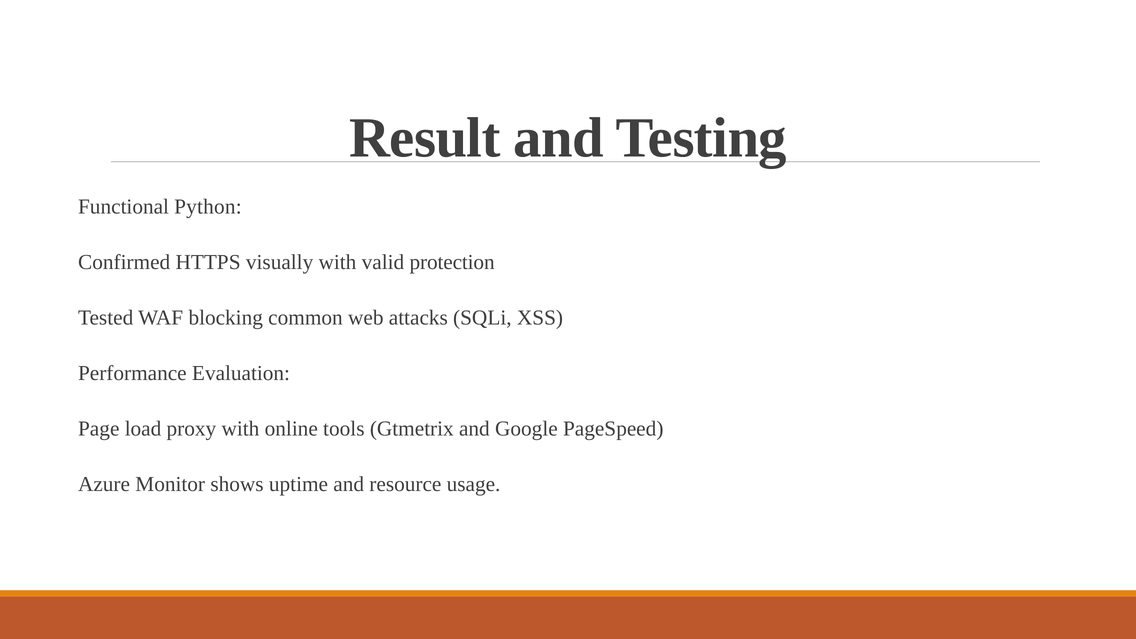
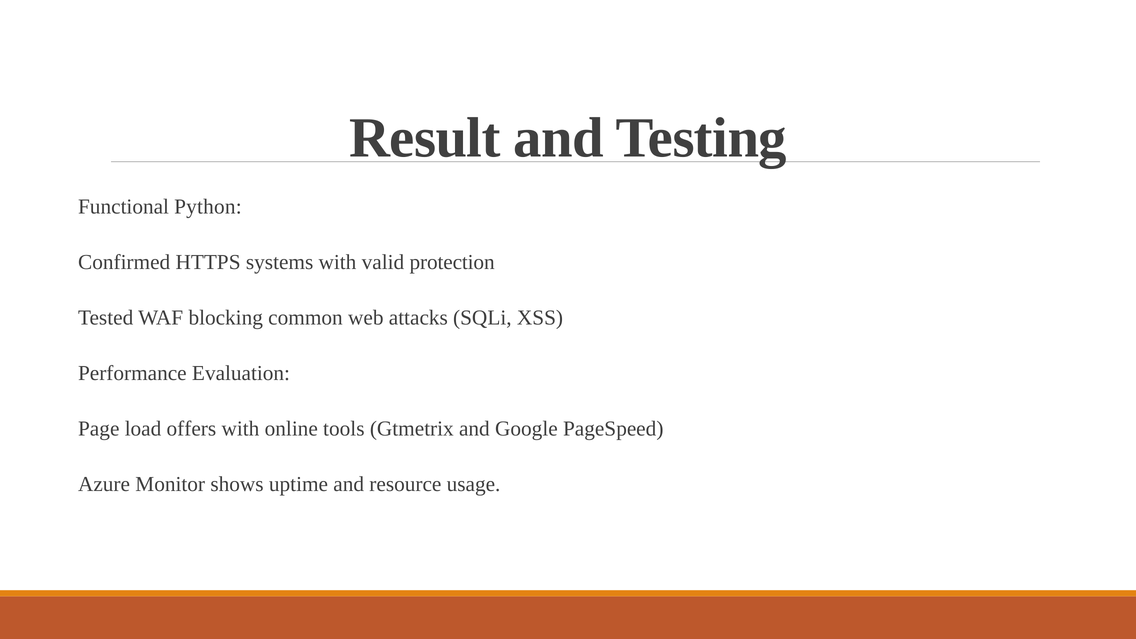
visually: visually -> systems (280, 262)
proxy: proxy -> offers (191, 429)
